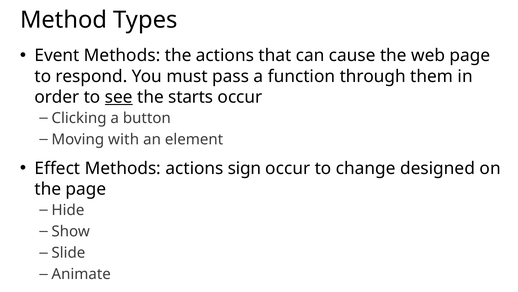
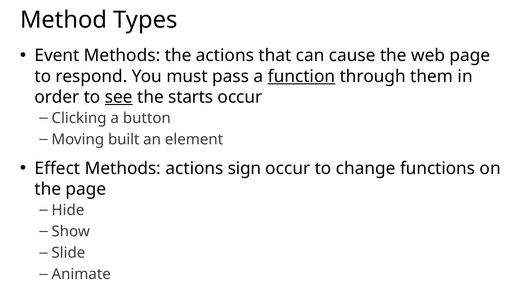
function underline: none -> present (302, 76)
with: with -> built (124, 139)
designed: designed -> functions (438, 168)
